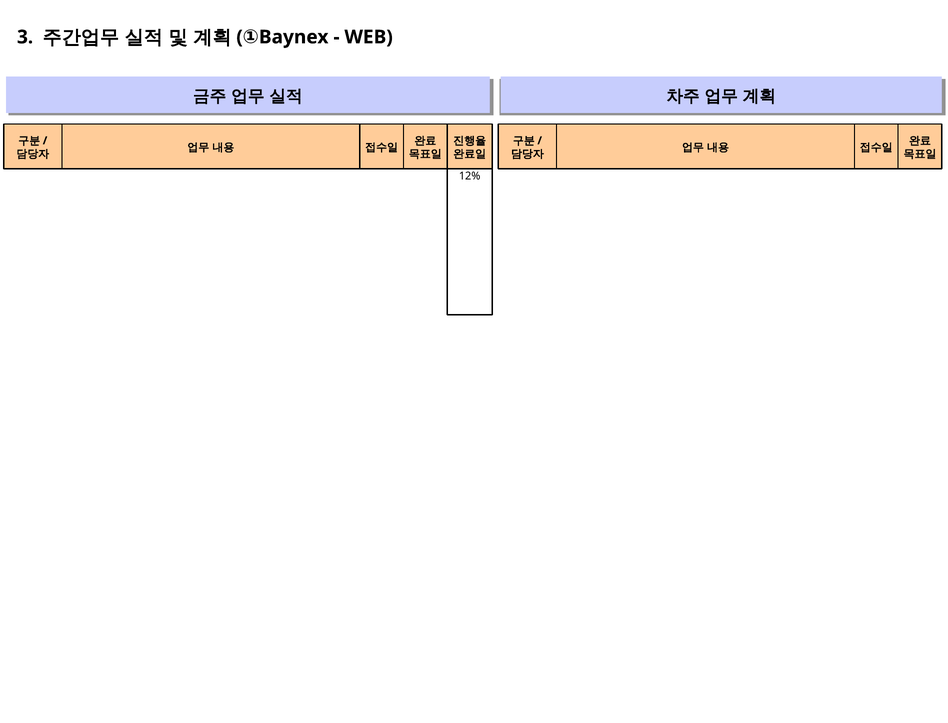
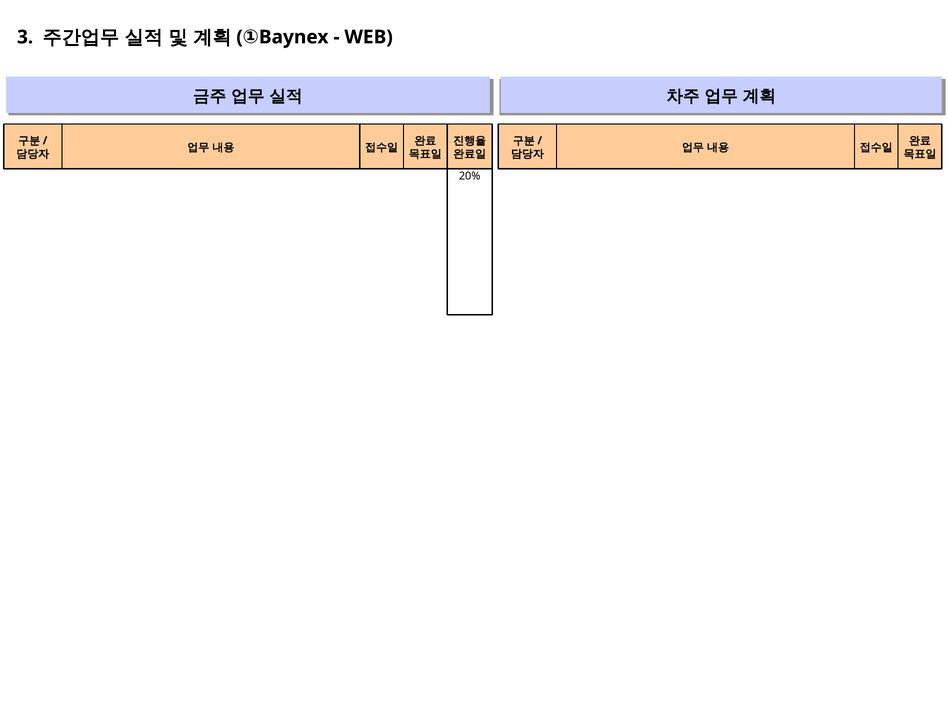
12%: 12% -> 20% (470, 176)
